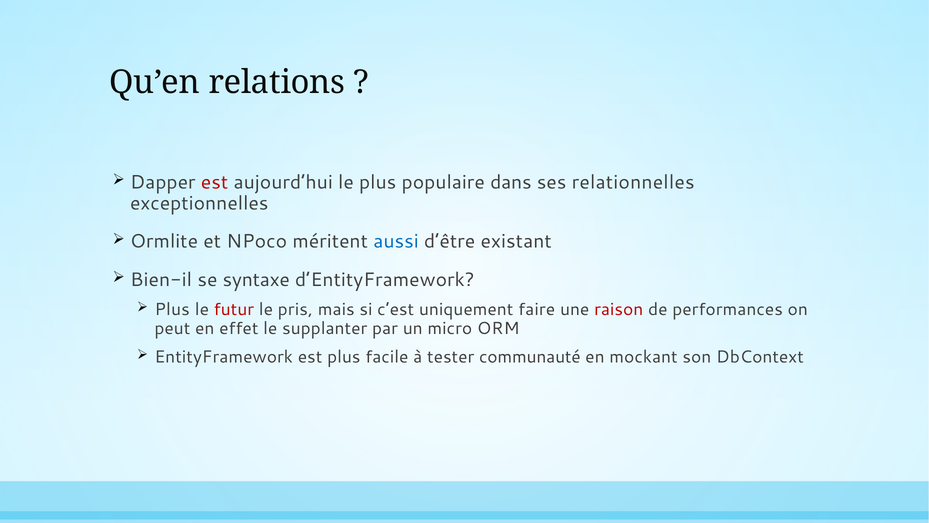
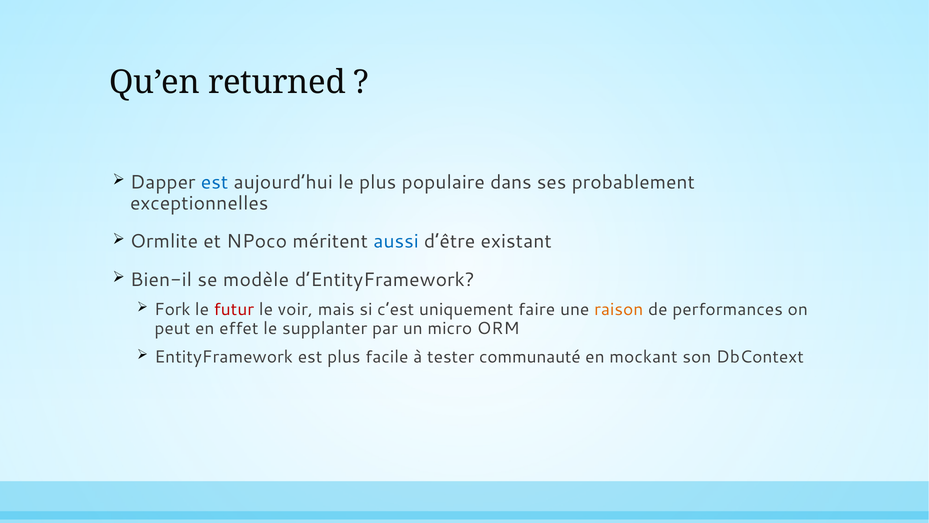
relations: relations -> returned (277, 82)
est colour: red -> blue (215, 182)
relationnelles: relationnelles -> probablement (633, 182)
syntaxe: syntaxe -> modèle (256, 280)
Plus: Plus -> Fork (172, 309)
pris: pris -> voir (295, 309)
raison colour: red -> orange (619, 309)
